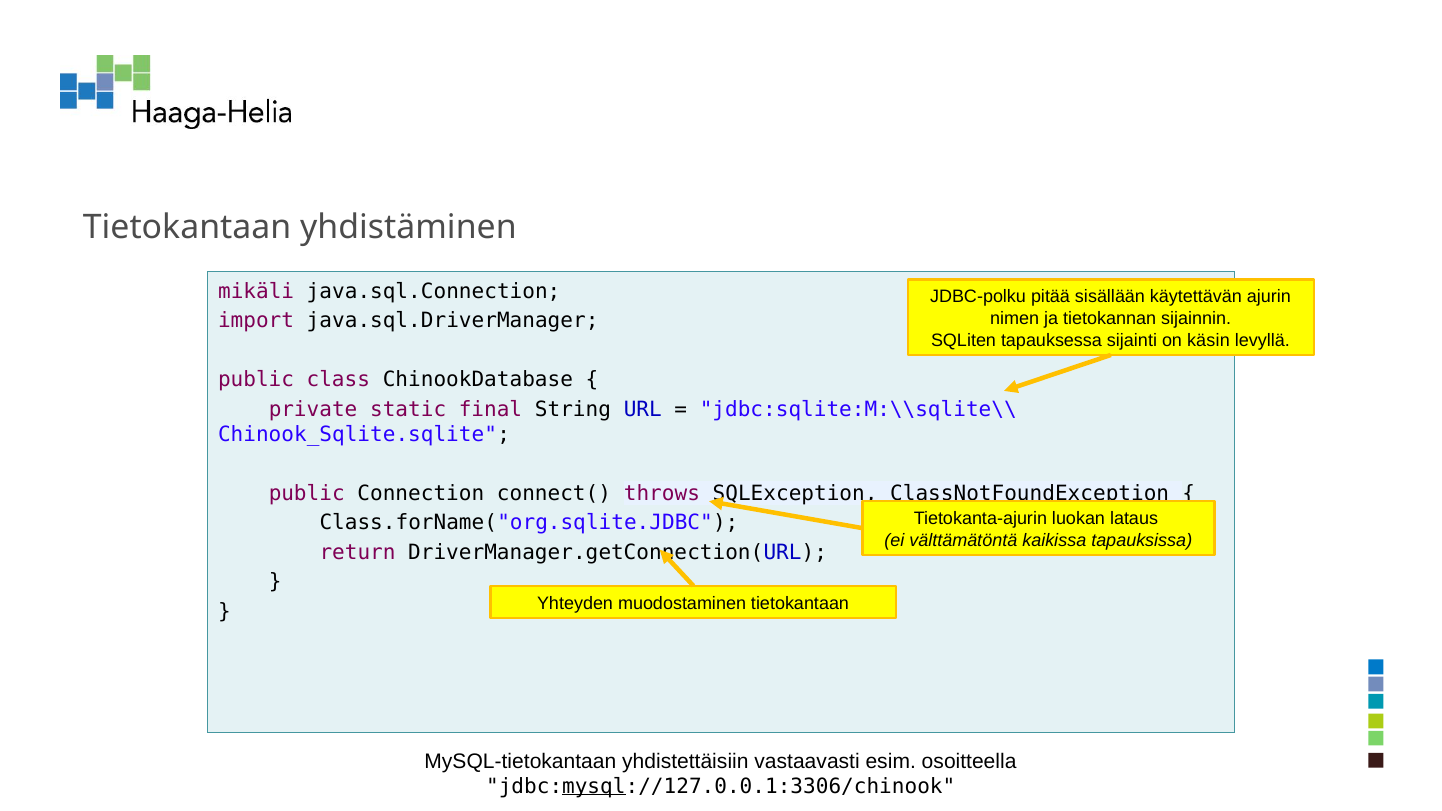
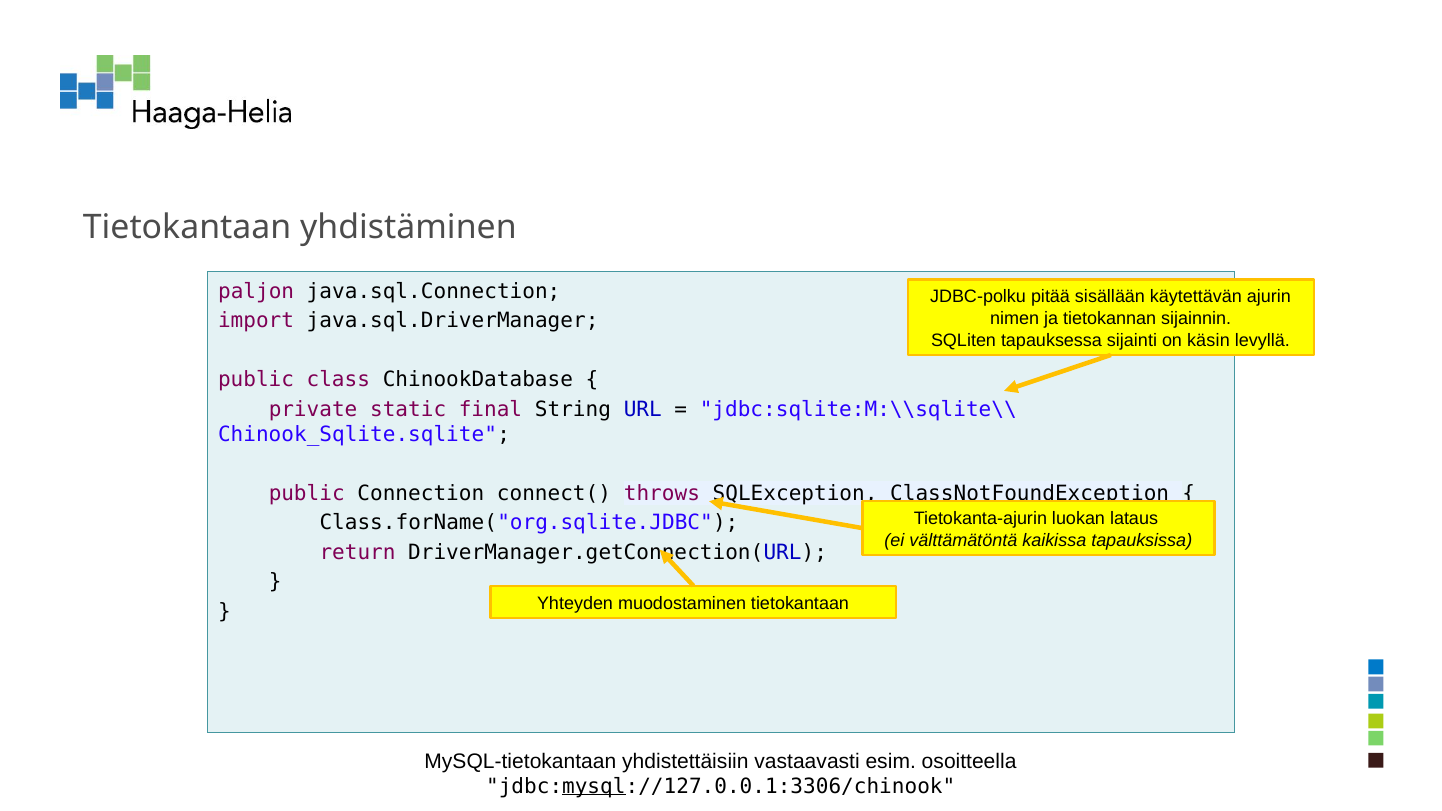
mikäli: mikäli -> paljon (256, 291)
